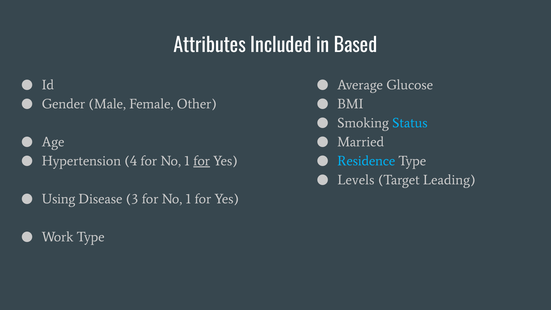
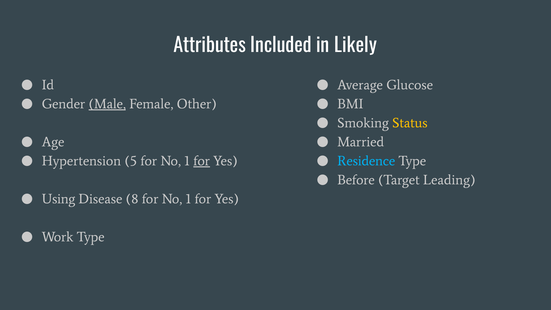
Based: Based -> Likely (355, 46)
Male underline: none -> present (107, 104)
Status colour: light blue -> yellow (410, 123)
4: 4 -> 5 (131, 161)
Levels: Levels -> Before (356, 180)
3: 3 -> 8 (132, 199)
